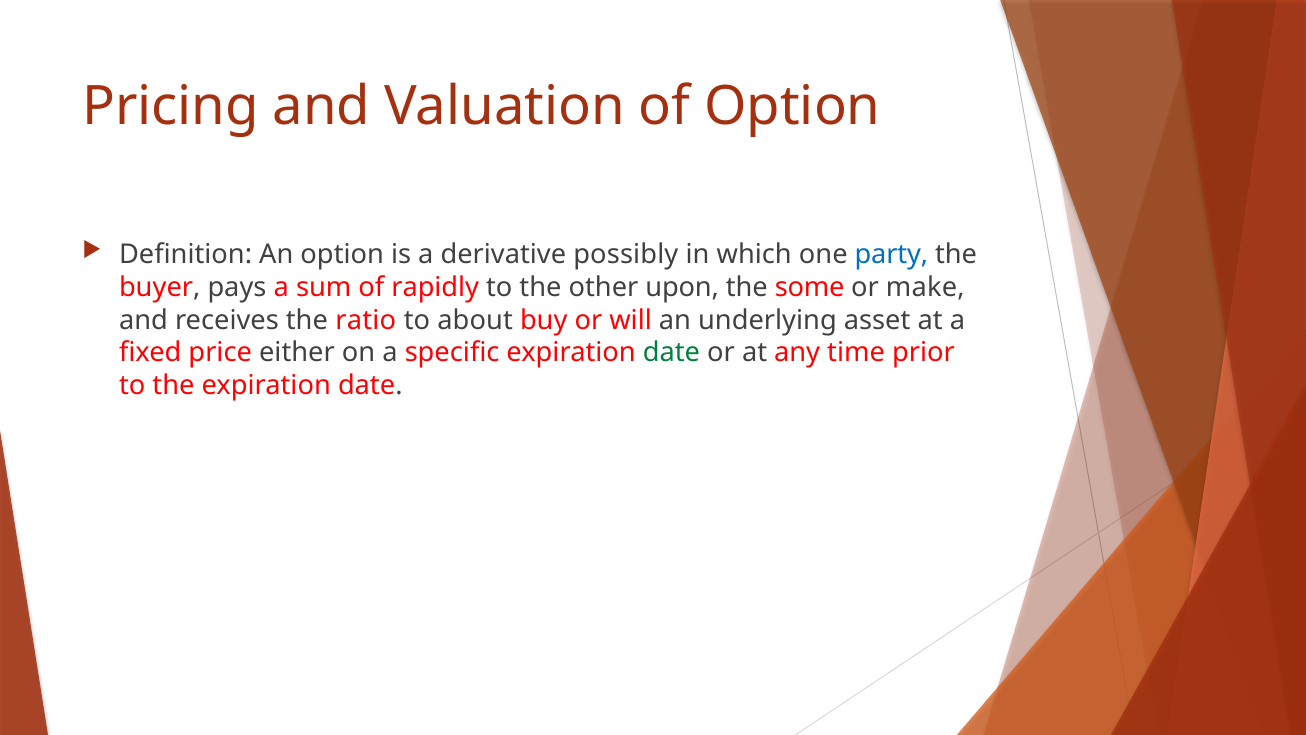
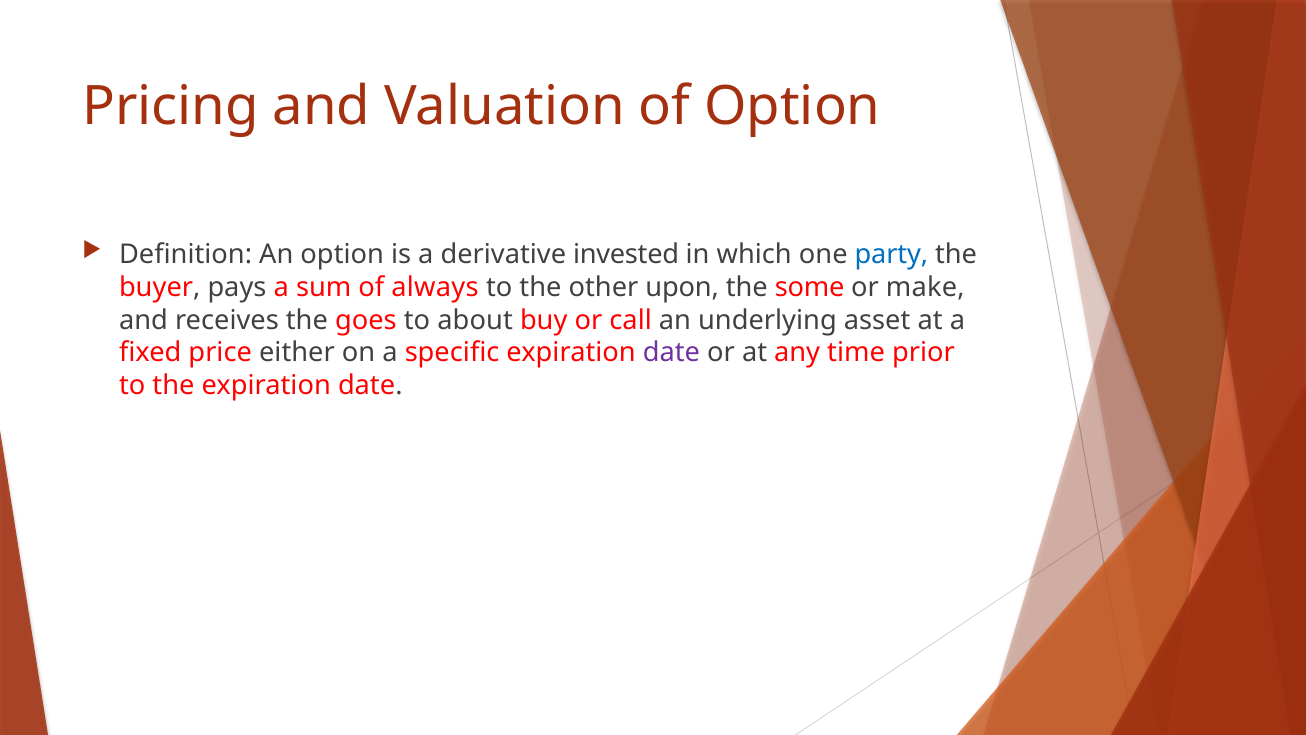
possibly: possibly -> invested (626, 255)
rapidly: rapidly -> always (435, 287)
ratio: ratio -> goes (366, 320)
will: will -> call (631, 320)
date colour: green -> purple (672, 353)
